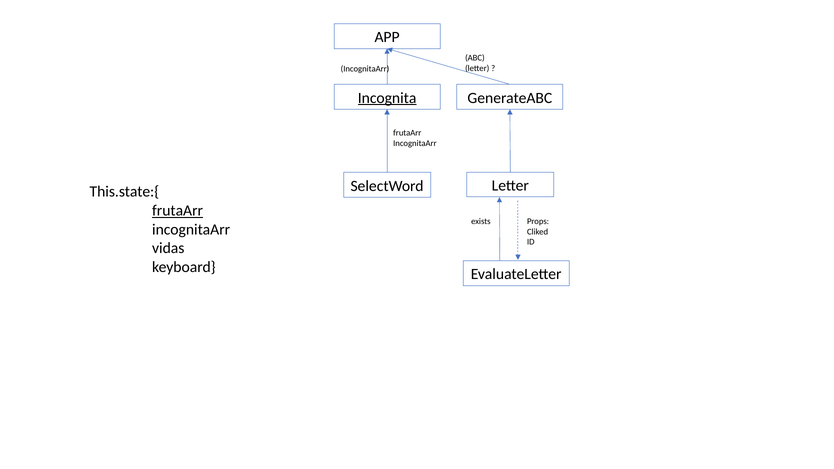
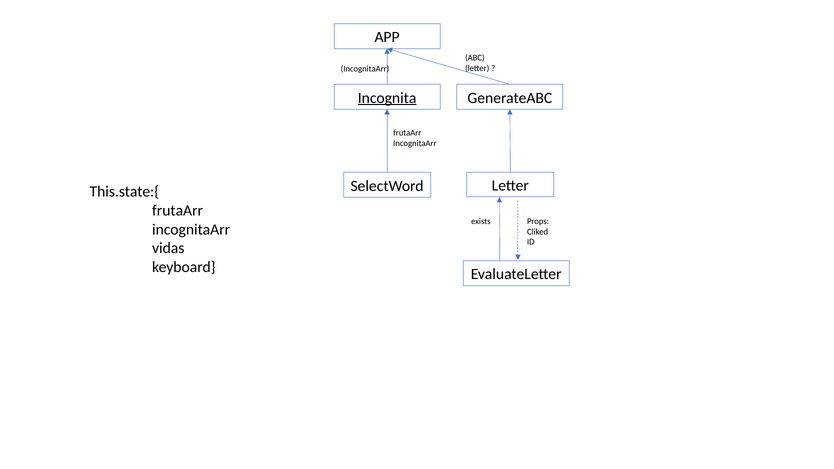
frutaArr underline: present -> none (178, 211)
